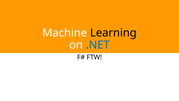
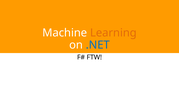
Learning colour: black -> orange (113, 33)
